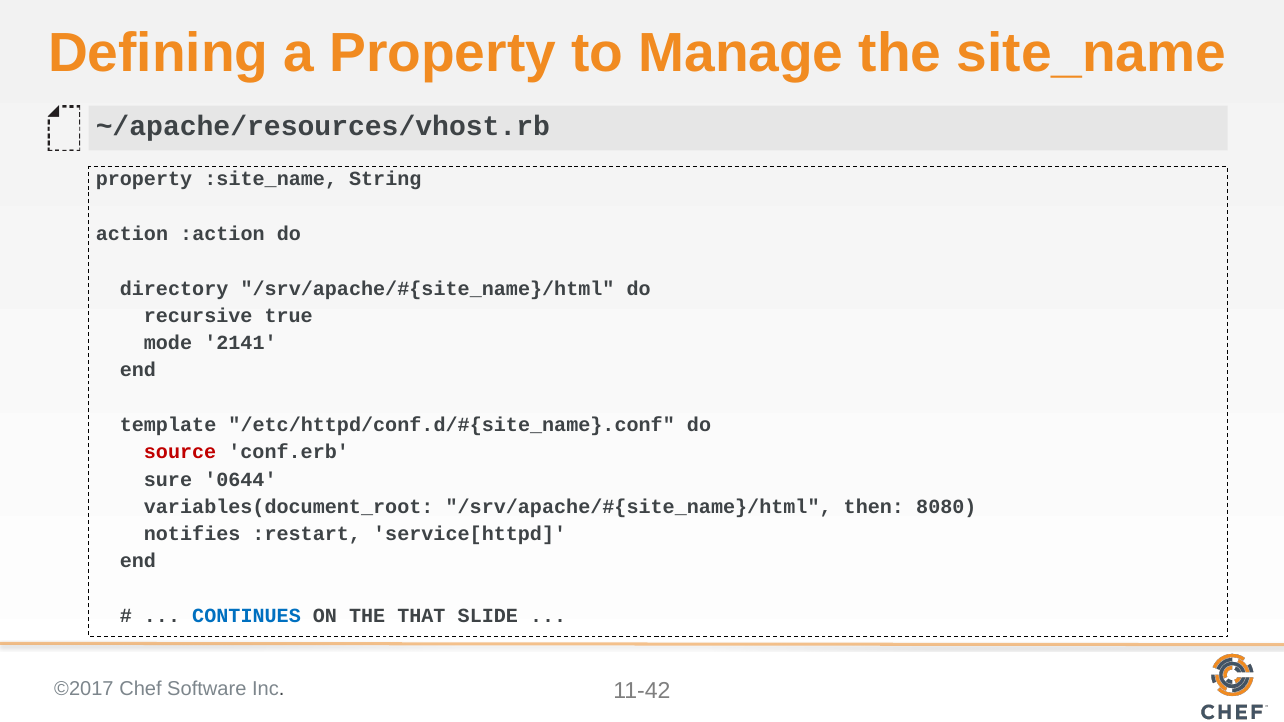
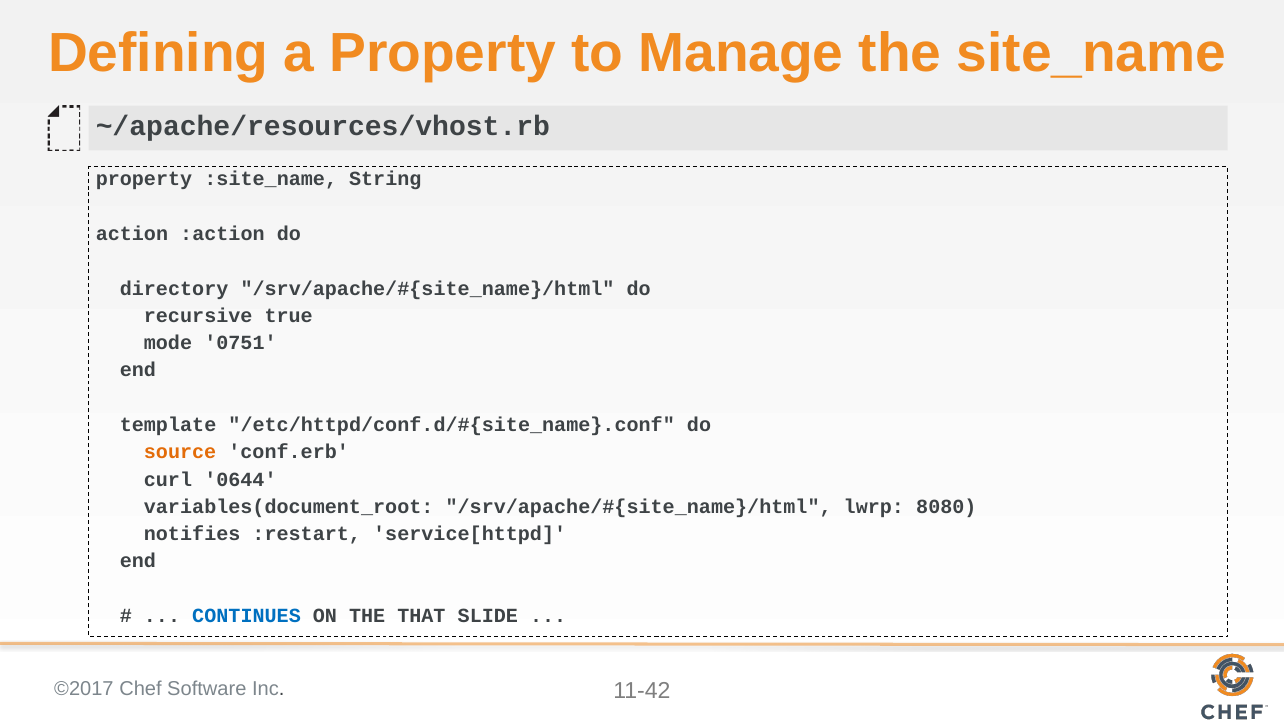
2141: 2141 -> 0751 (240, 343)
source colour: red -> orange (180, 452)
sure: sure -> curl (168, 480)
then: then -> lwrp (874, 507)
